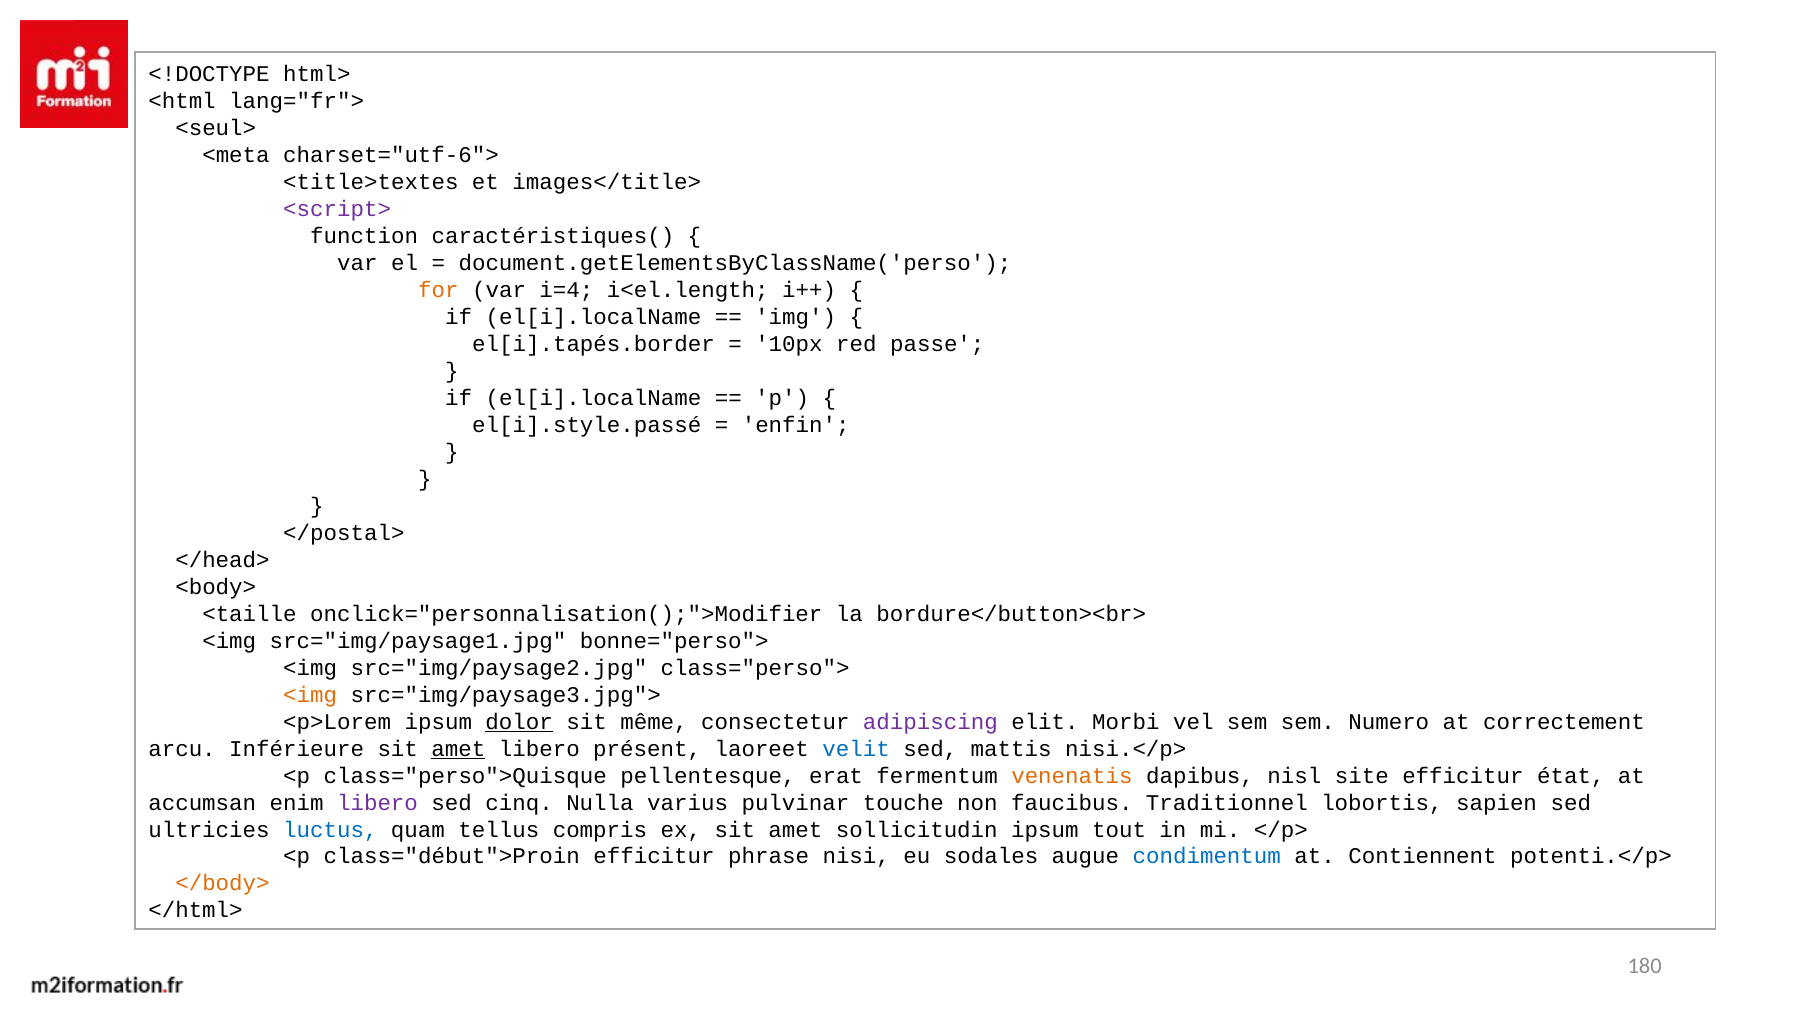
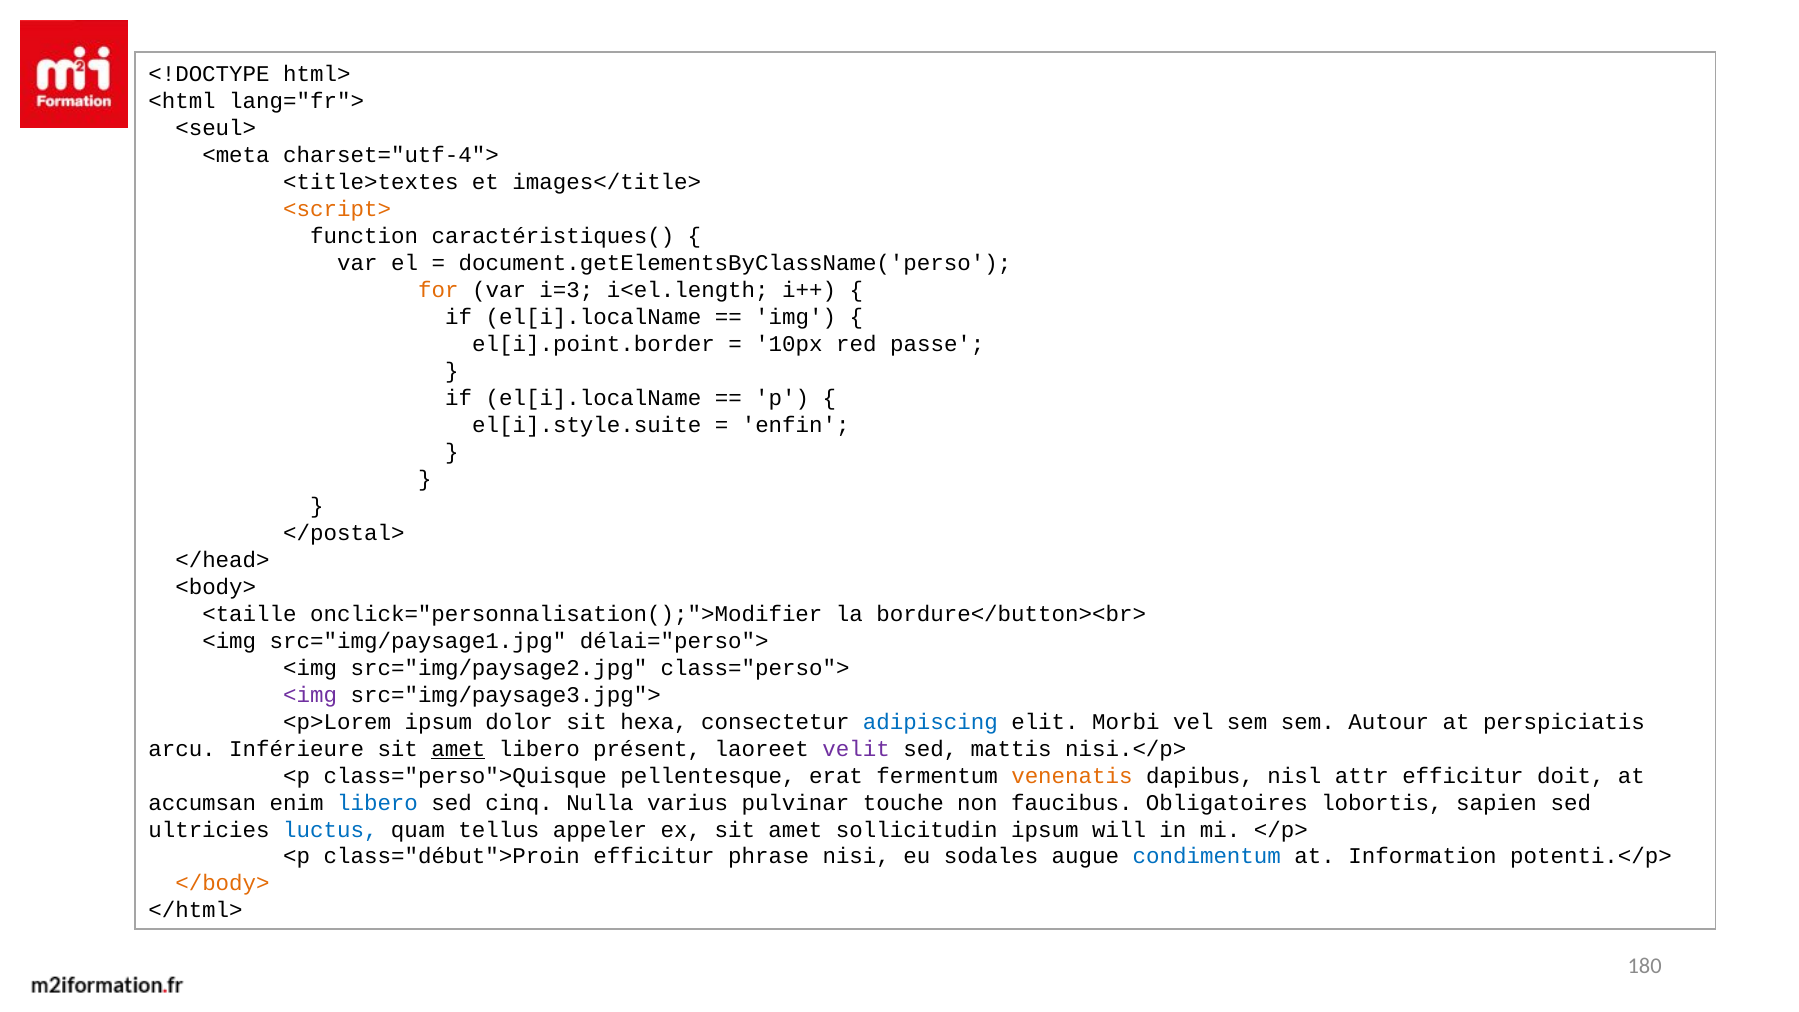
charset="utf-6">: charset="utf-6"> -> charset="utf-4"> (391, 155)
<script> colour: purple -> orange (337, 209)
i=4: i=4 -> i=3 (566, 290)
el[i].tapés.border: el[i].tapés.border -> el[i].point.border (593, 344)
el[i].style.passé: el[i].style.passé -> el[i].style.suite (587, 425)
bonne="perso">: bonne="perso"> -> délai="perso"> (674, 641)
<img colour: orange -> purple (310, 695)
dolor underline: present -> none (519, 722)
même: même -> hexa (654, 722)
adipiscing colour: purple -> blue (930, 722)
Numero: Numero -> Autour (1389, 722)
correctement: correctement -> perspiciatis (1564, 722)
velit colour: blue -> purple (856, 749)
site: site -> attr (1362, 776)
état: état -> doit (1571, 776)
libero colour: purple -> blue (378, 803)
Traditionnel: Traditionnel -> Obligatoires (1227, 803)
compris: compris -> appeler (600, 830)
tout: tout -> will (1119, 830)
Contiennent: Contiennent -> Information (1422, 857)
